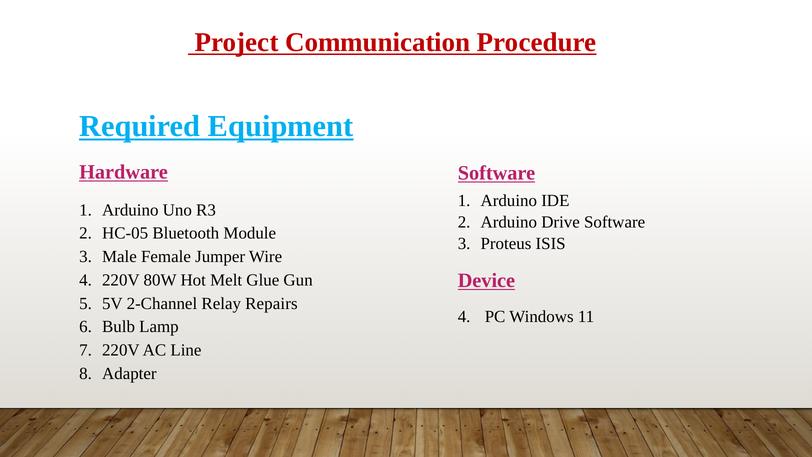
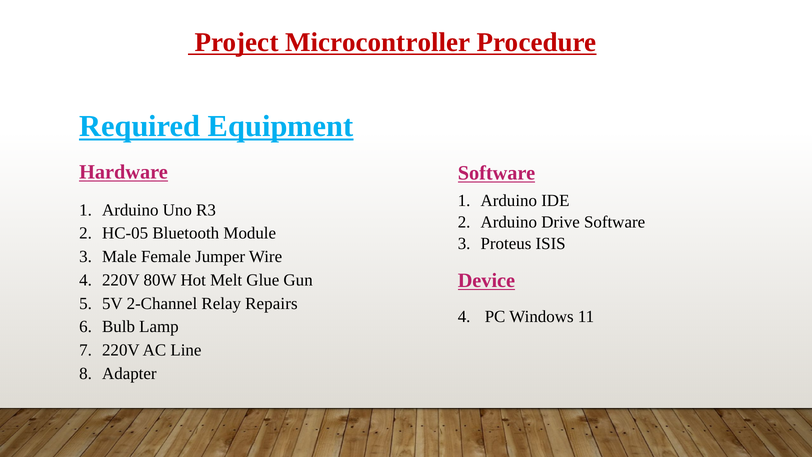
Communication: Communication -> Microcontroller (378, 42)
